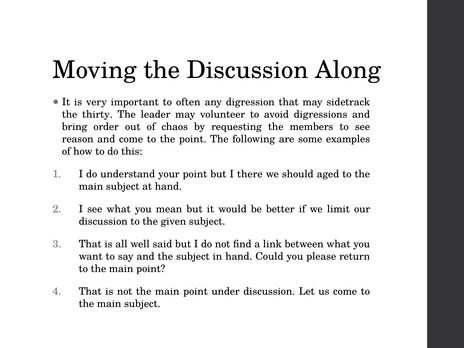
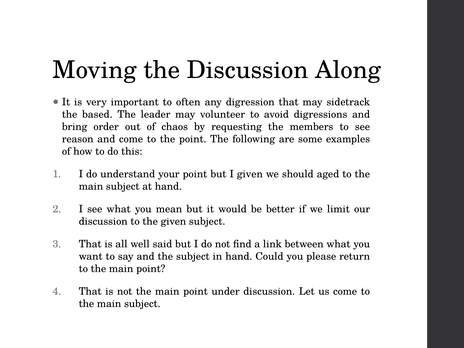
thirty: thirty -> based (97, 114)
I there: there -> given (250, 174)
